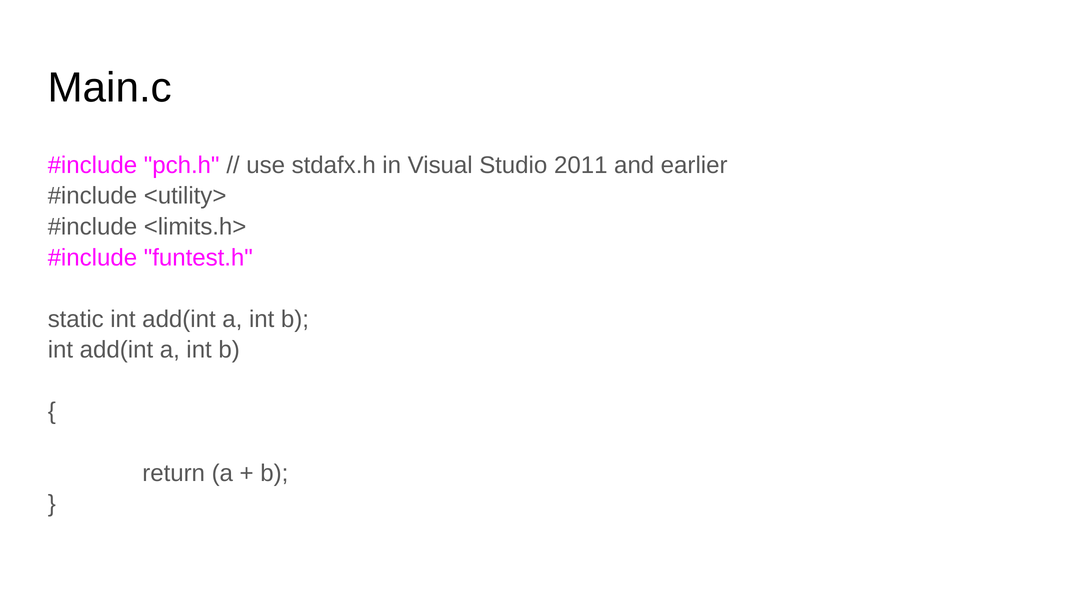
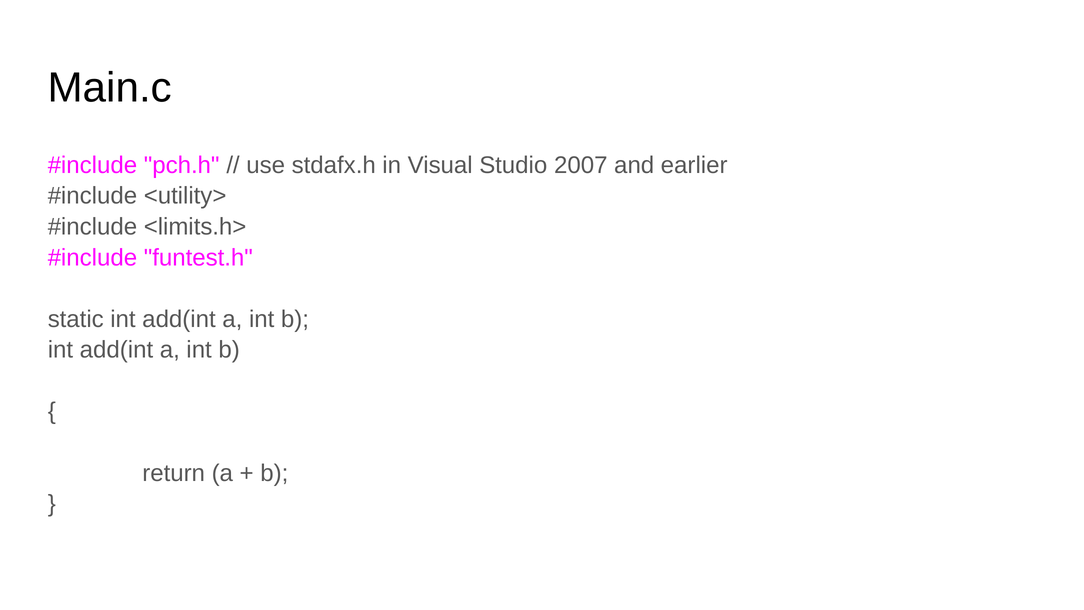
2011: 2011 -> 2007 (581, 165)
